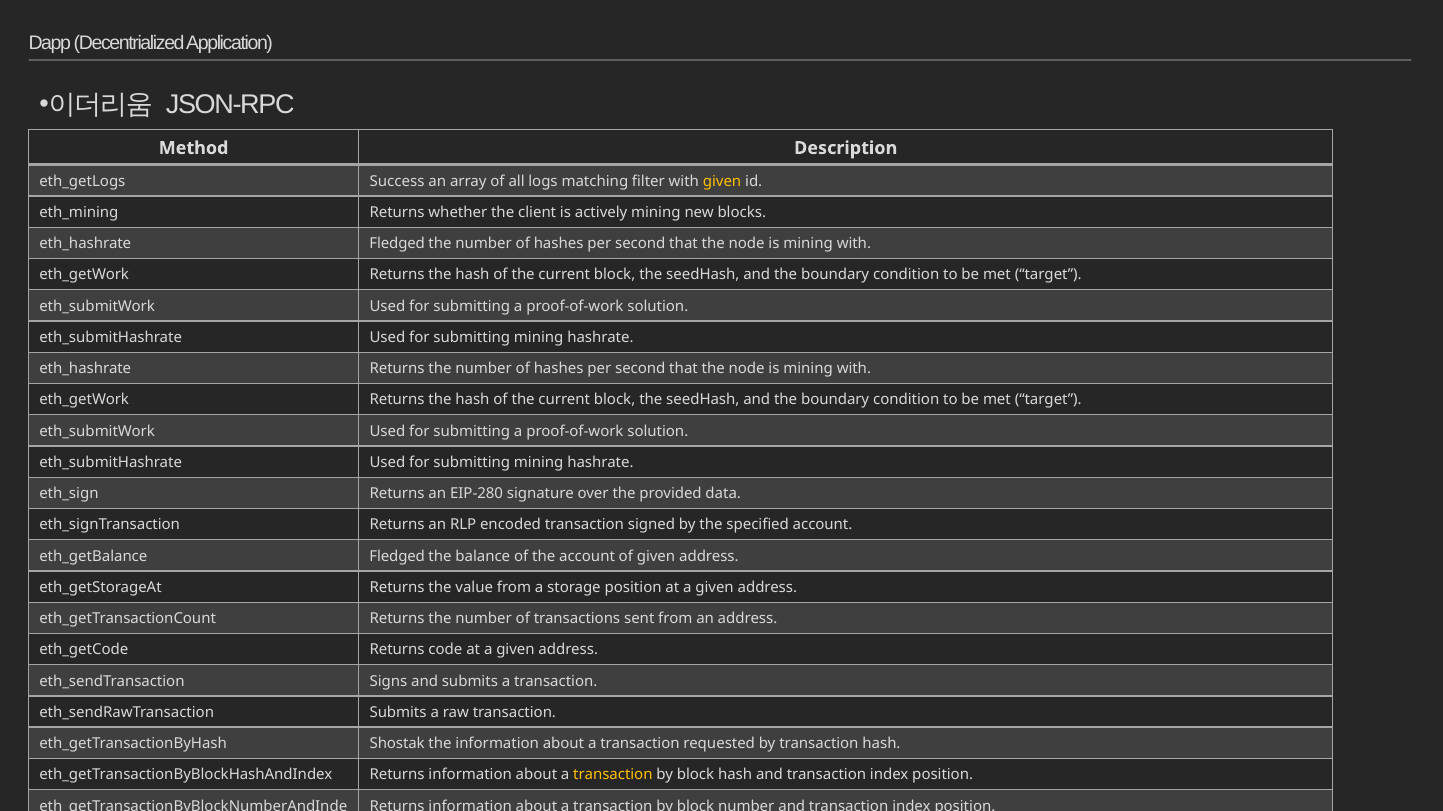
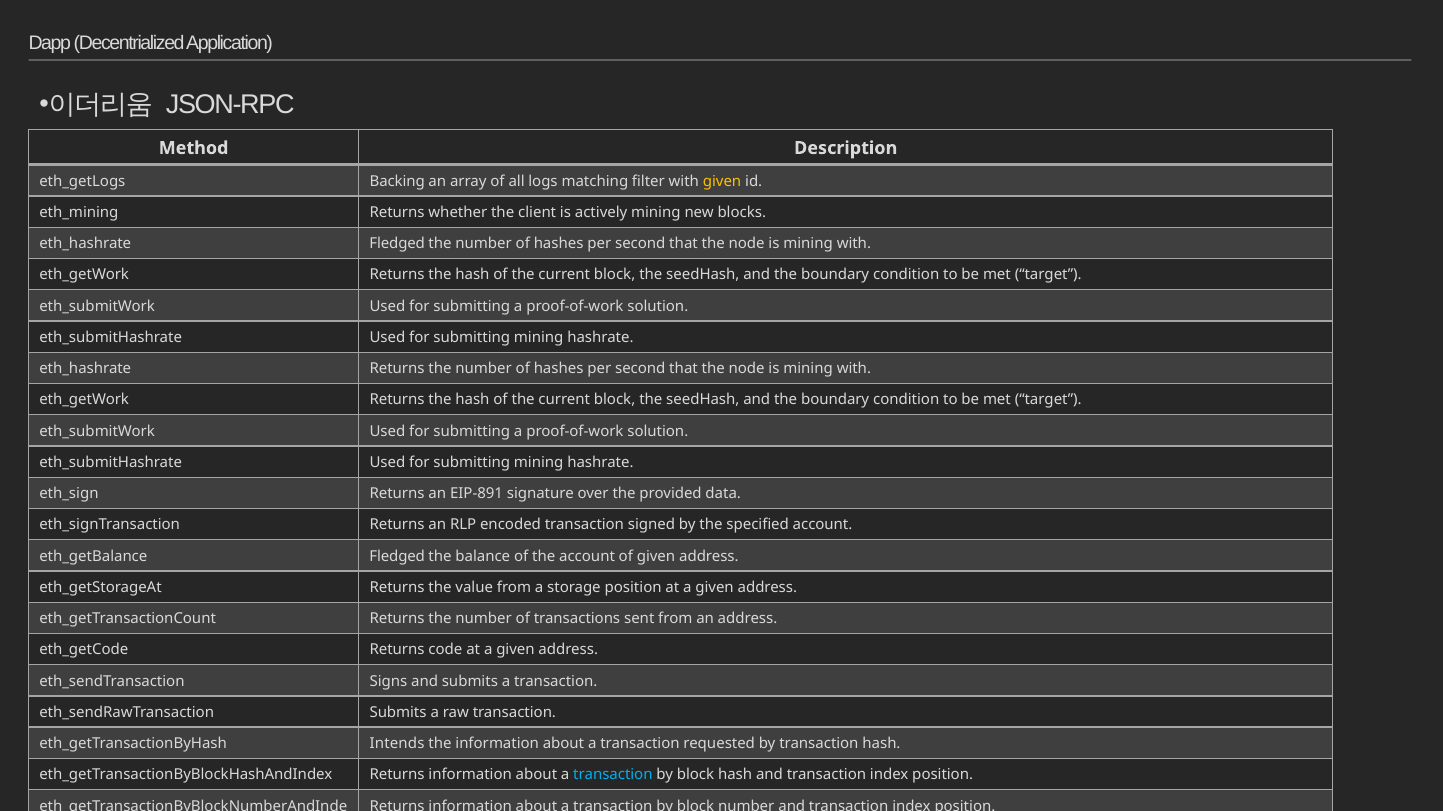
Success: Success -> Backing (397, 181)
EIP-280: EIP-280 -> EIP-891 (477, 494)
Shostak: Shostak -> Intends (397, 744)
transaction colour: yellow -> light blue (613, 776)
